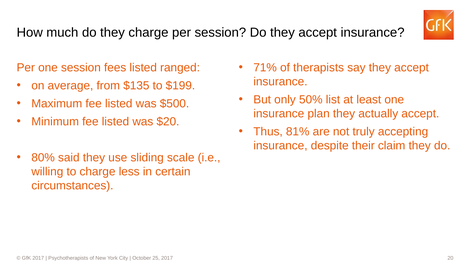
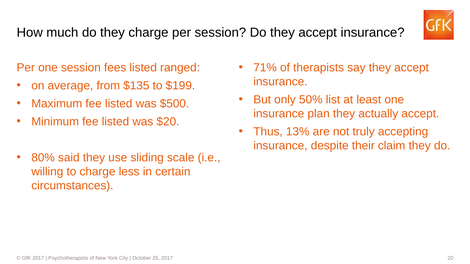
81%: 81% -> 13% (298, 132)
